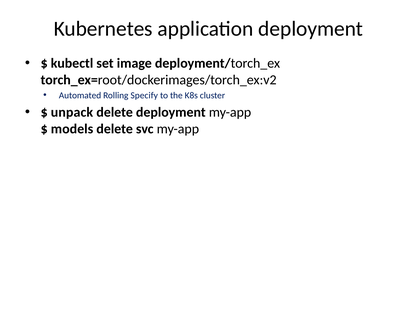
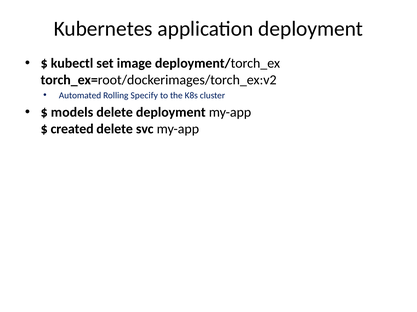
unpack: unpack -> models (72, 113)
models: models -> created (72, 129)
